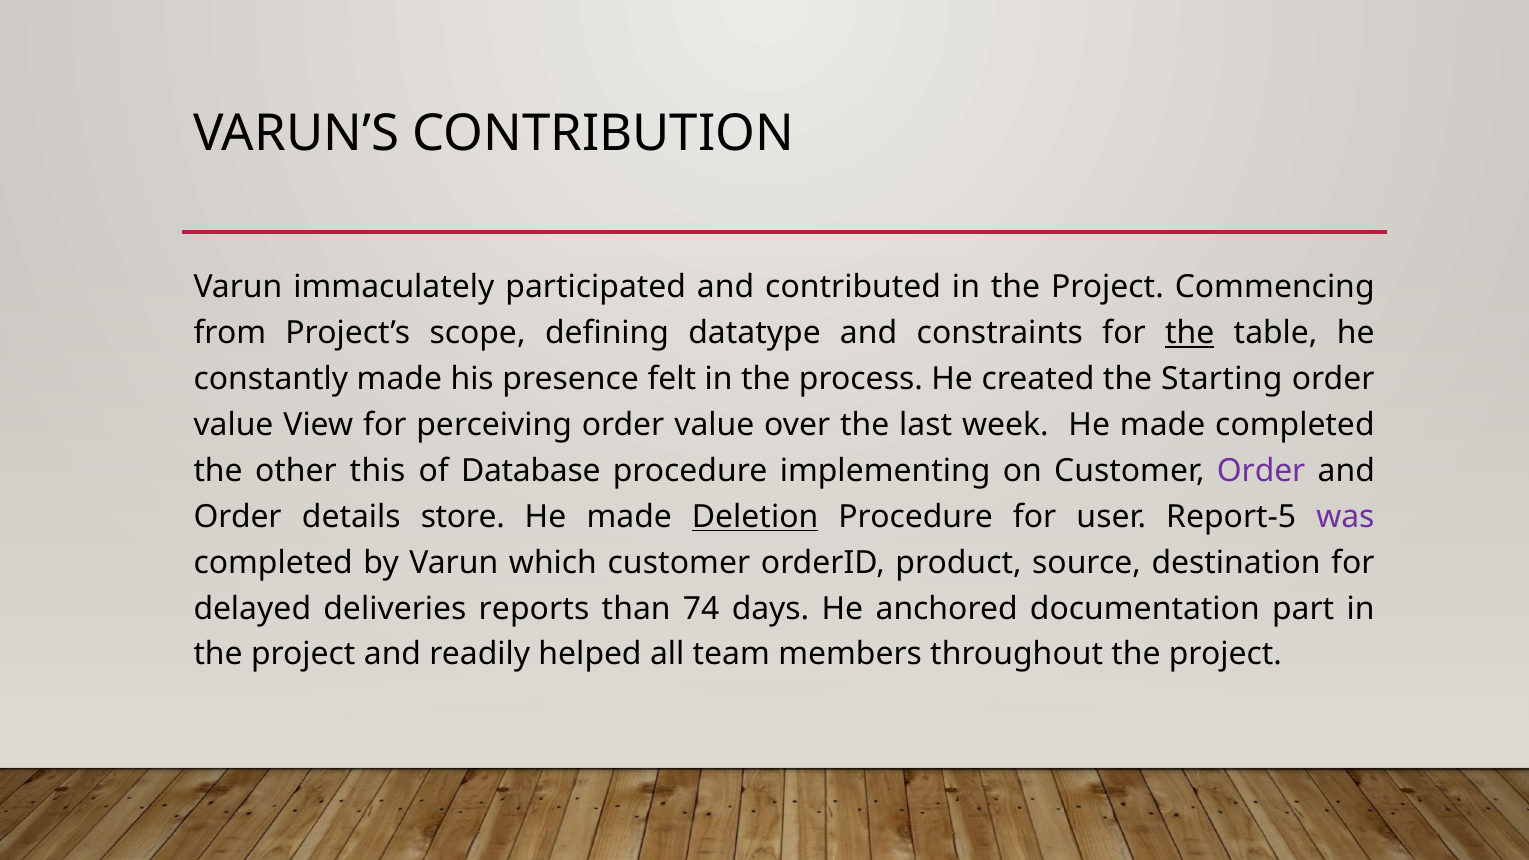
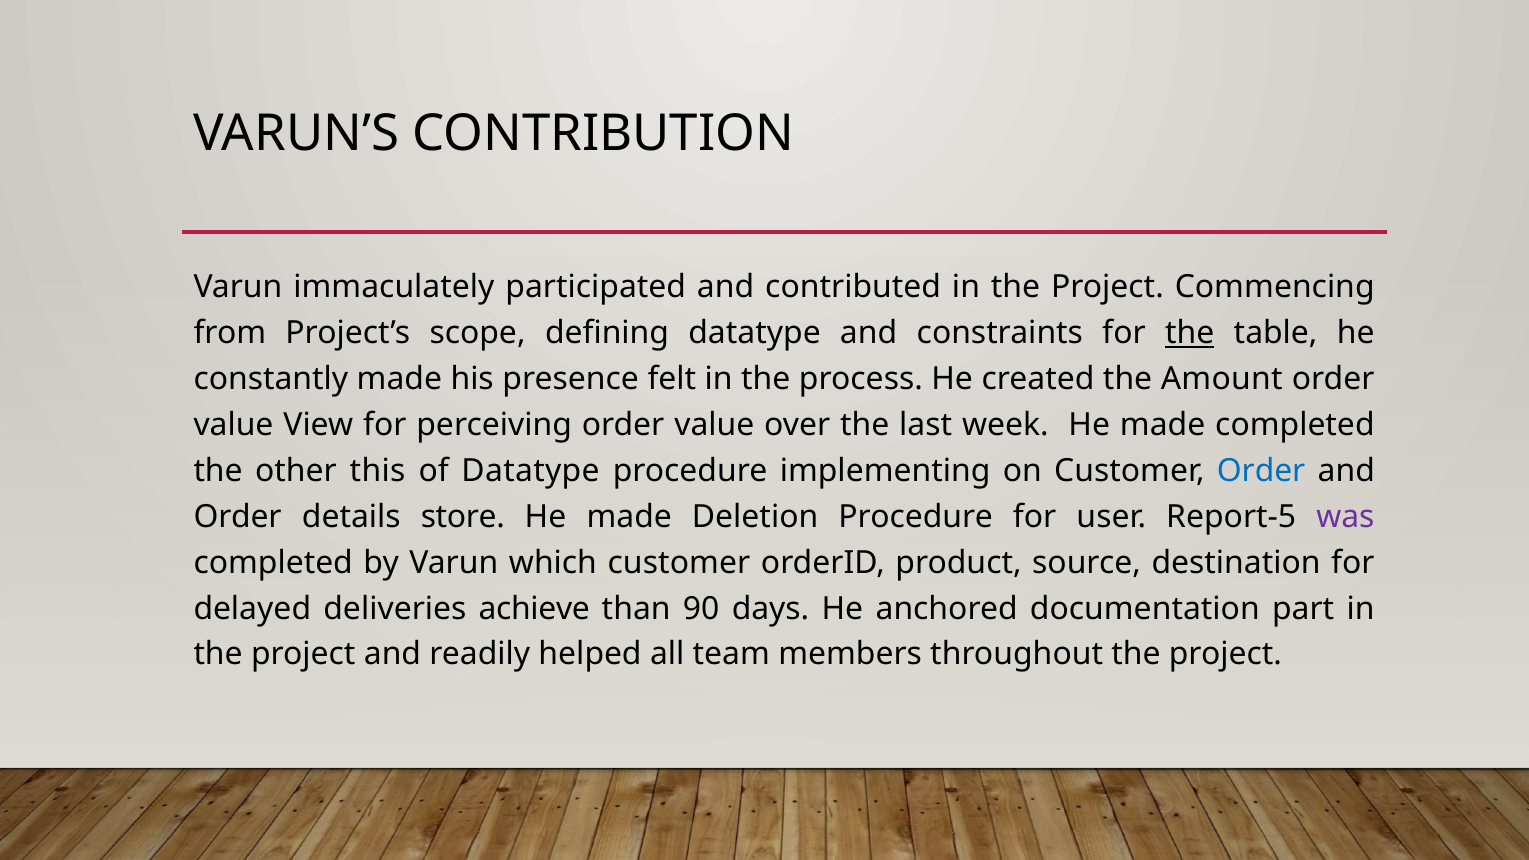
Starting: Starting -> Amount (1222, 379)
of Database: Database -> Datatype (531, 471)
Order colour: purple -> blue (1261, 471)
Deletion underline: present -> none (755, 517)
reports: reports -> achieve (534, 609)
74: 74 -> 90 (701, 609)
